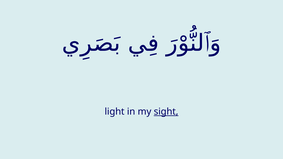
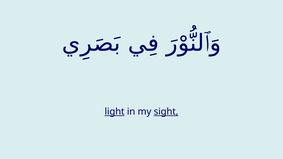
light underline: none -> present (115, 112)
